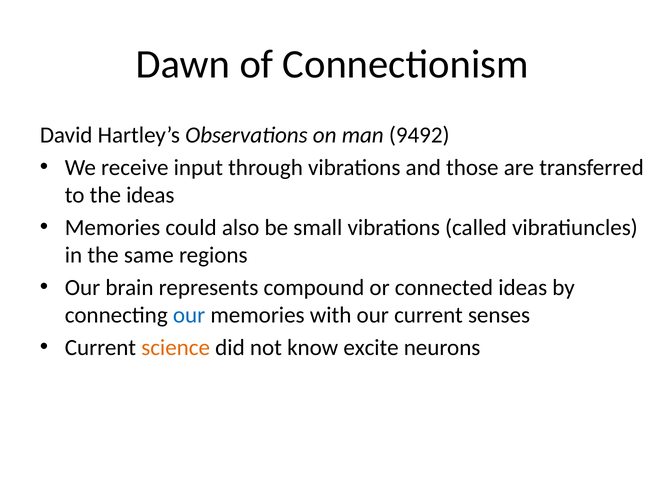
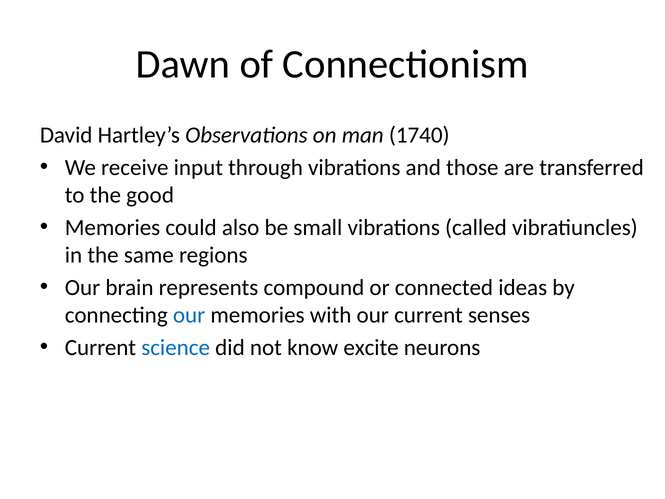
9492: 9492 -> 1740 (419, 135)
the ideas: ideas -> good (150, 195)
science colour: orange -> blue (176, 347)
